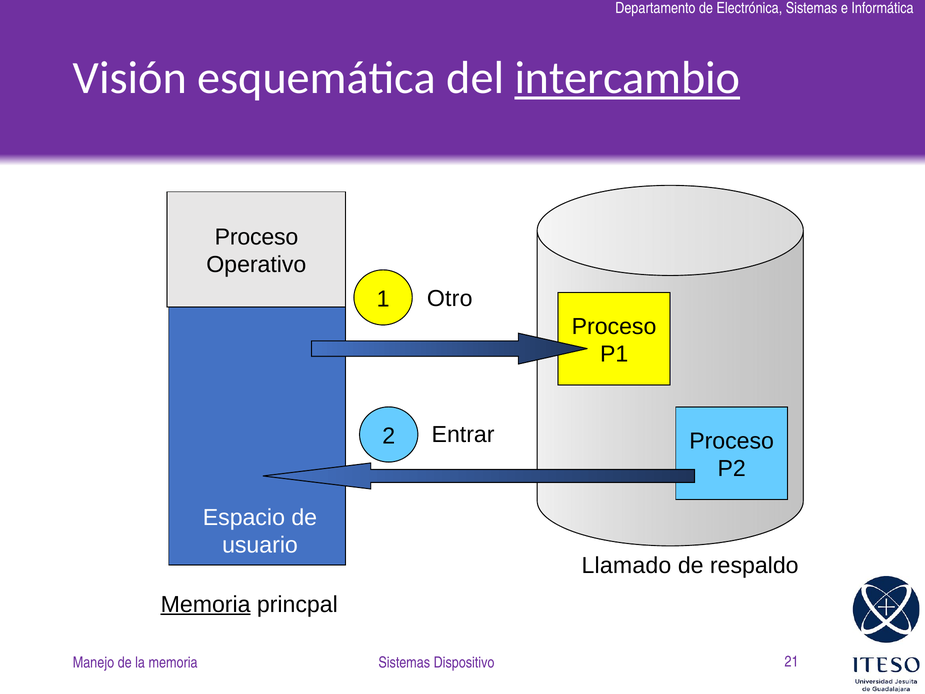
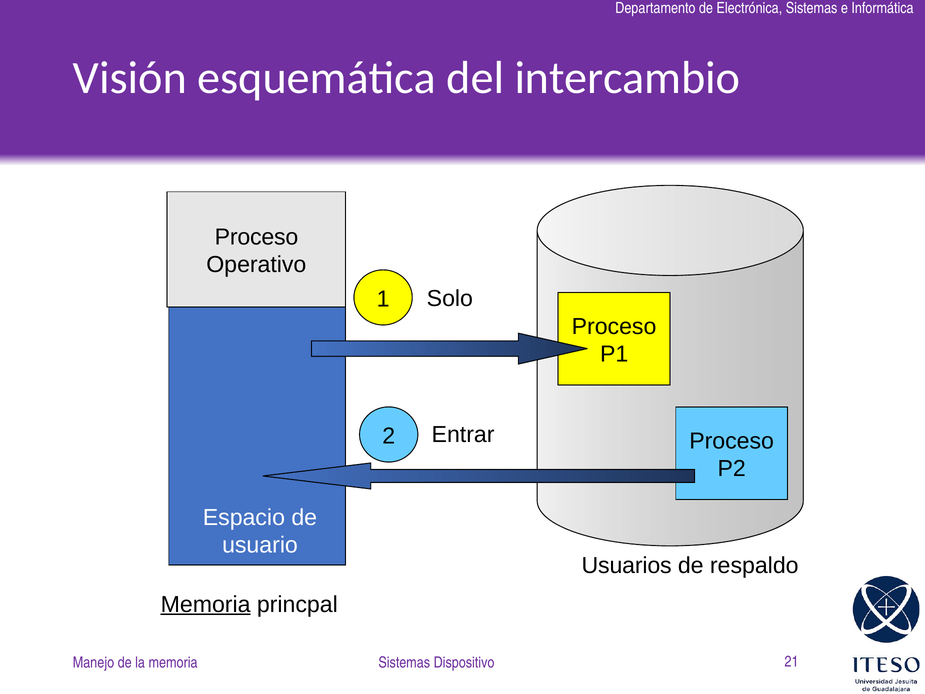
intercambio underline: present -> none (627, 78)
Otro: Otro -> Solo (450, 298)
Llamado: Llamado -> Usuarios (627, 565)
